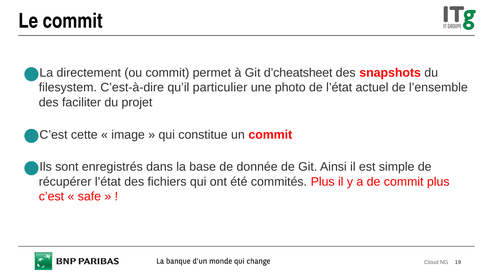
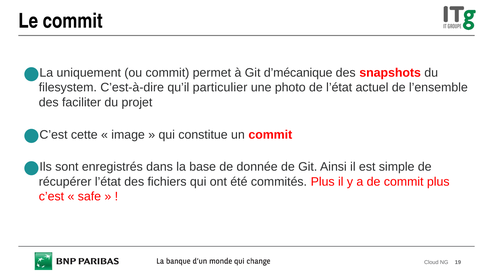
directement: directement -> uniquement (89, 73)
d’cheatsheet: d’cheatsheet -> d’mécanique (298, 73)
